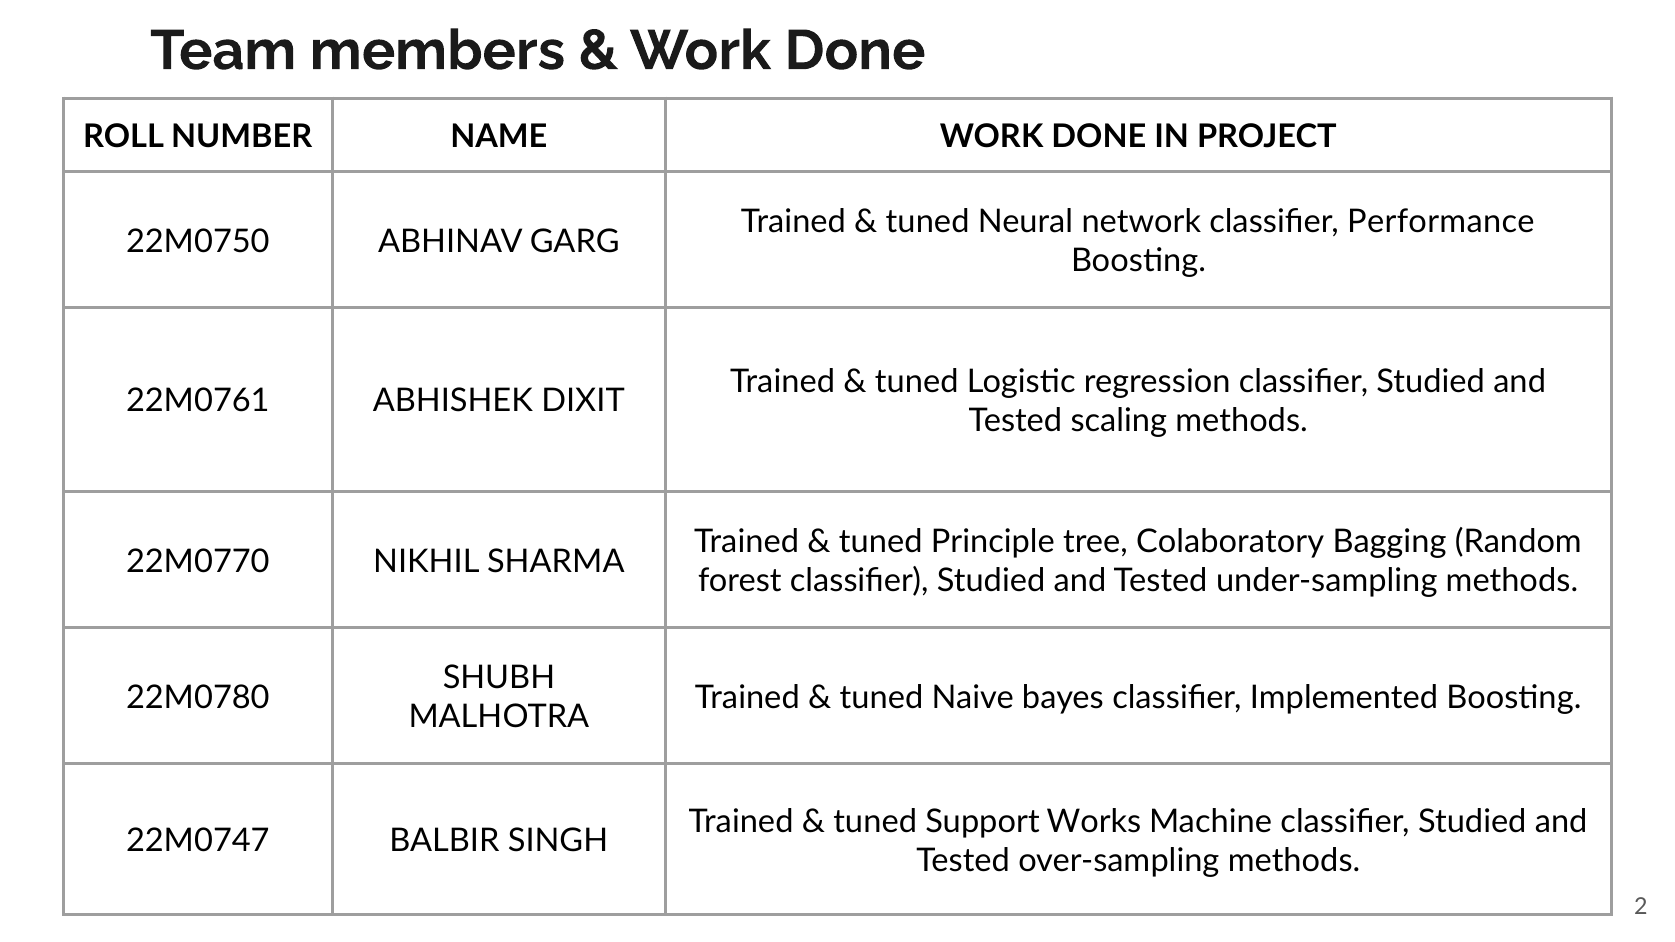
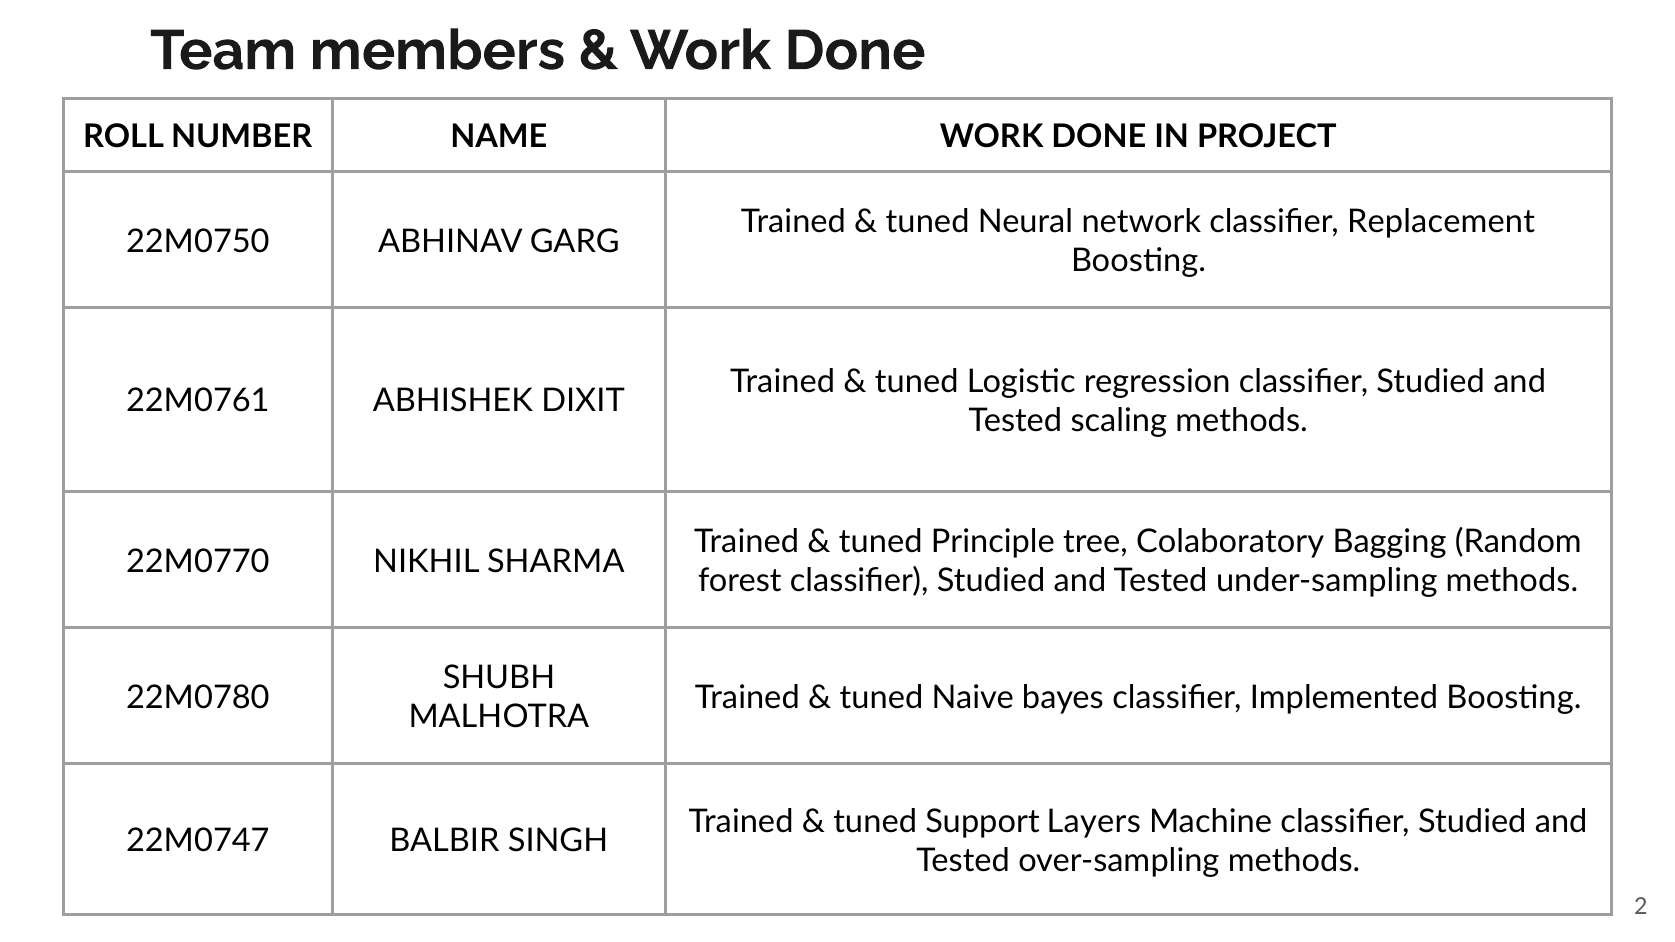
Performance: Performance -> Replacement (1441, 222)
Works: Works -> Layers (1094, 821)
